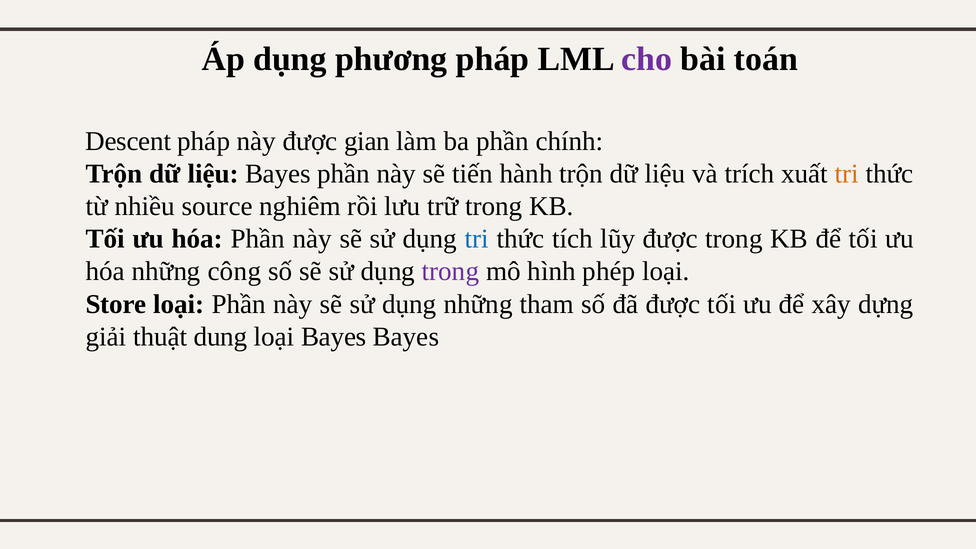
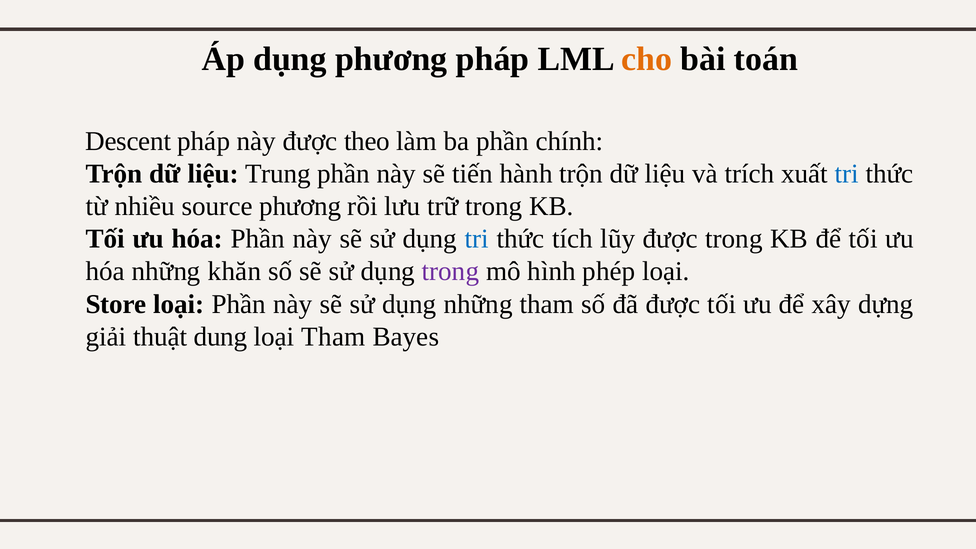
cho colour: purple -> orange (647, 59)
gian: gian -> theo (367, 141)
liệu Bayes: Bayes -> Trung (278, 174)
tri colour: orange -> blue (847, 174)
source nghiêm: nghiêm -> phương (300, 206)
công: công -> khăn (234, 272)
loại Bayes: Bayes -> Tham (333, 337)
